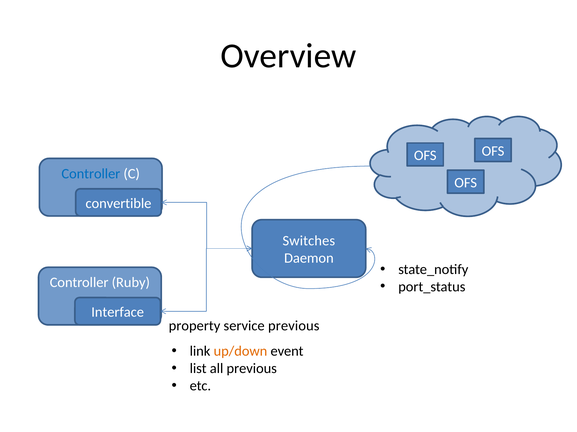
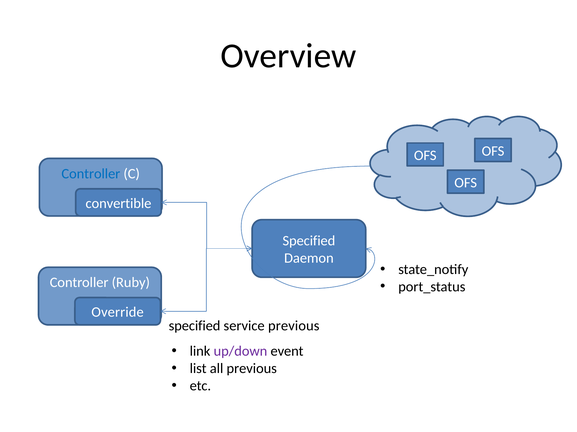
Switches: Switches -> Specified (309, 241)
Interface: Interface -> Override (118, 313)
property: property -> specified (195, 326)
up/down colour: orange -> purple (240, 352)
